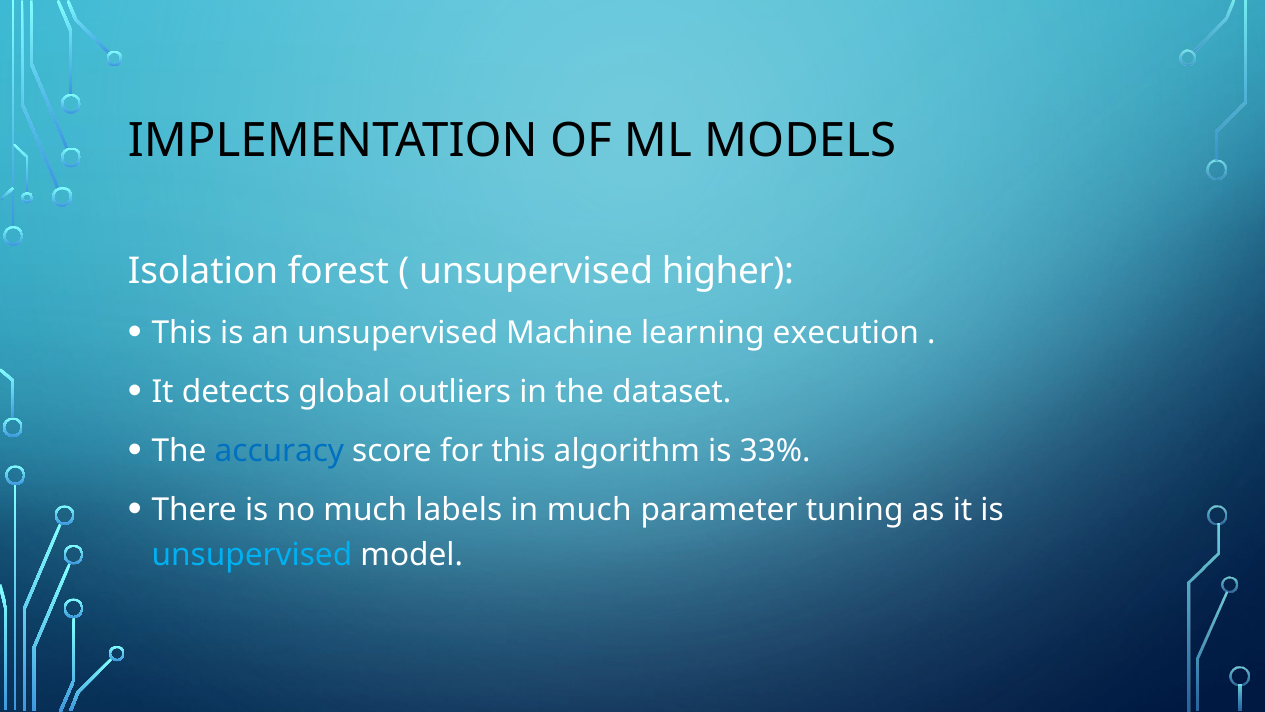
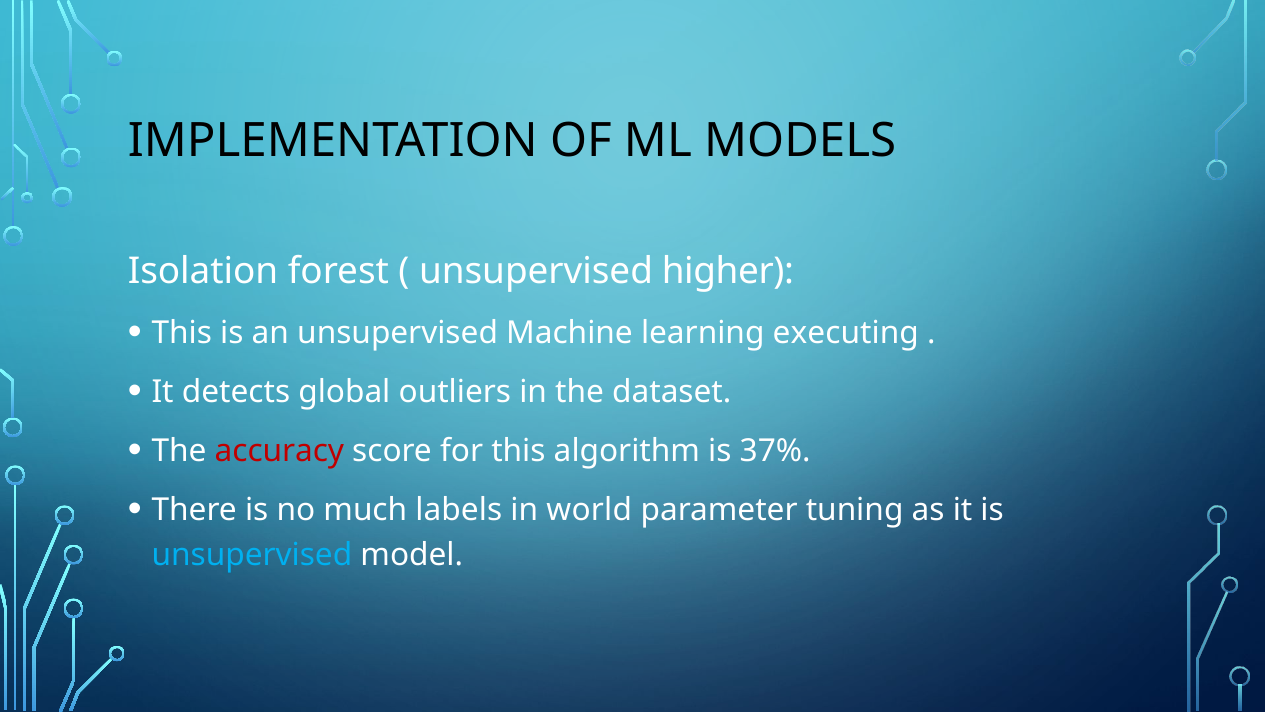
execution: execution -> executing (846, 333)
accuracy colour: blue -> red (279, 451)
33%: 33% -> 37% (775, 451)
in much: much -> world (589, 509)
